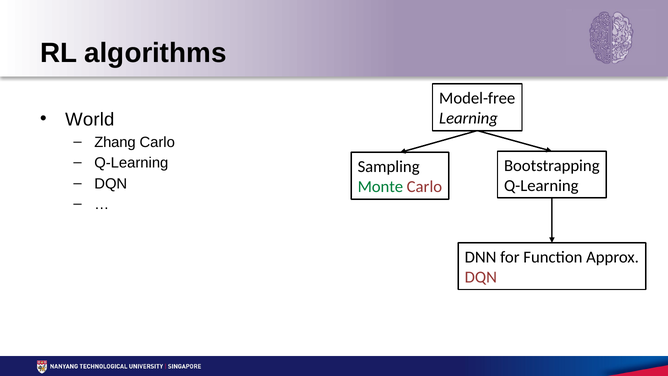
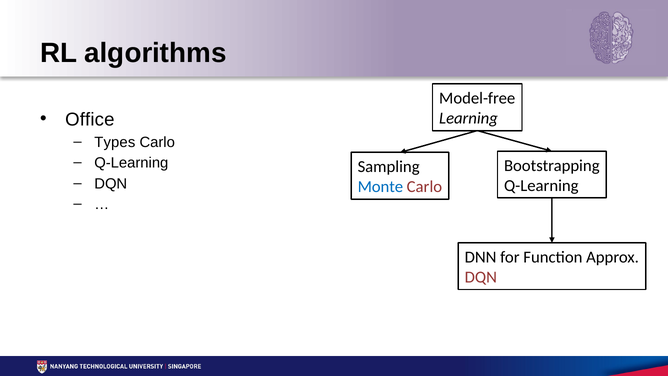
World: World -> Office (90, 119)
Zhang: Zhang -> Types (115, 142)
Monte colour: green -> blue (380, 187)
